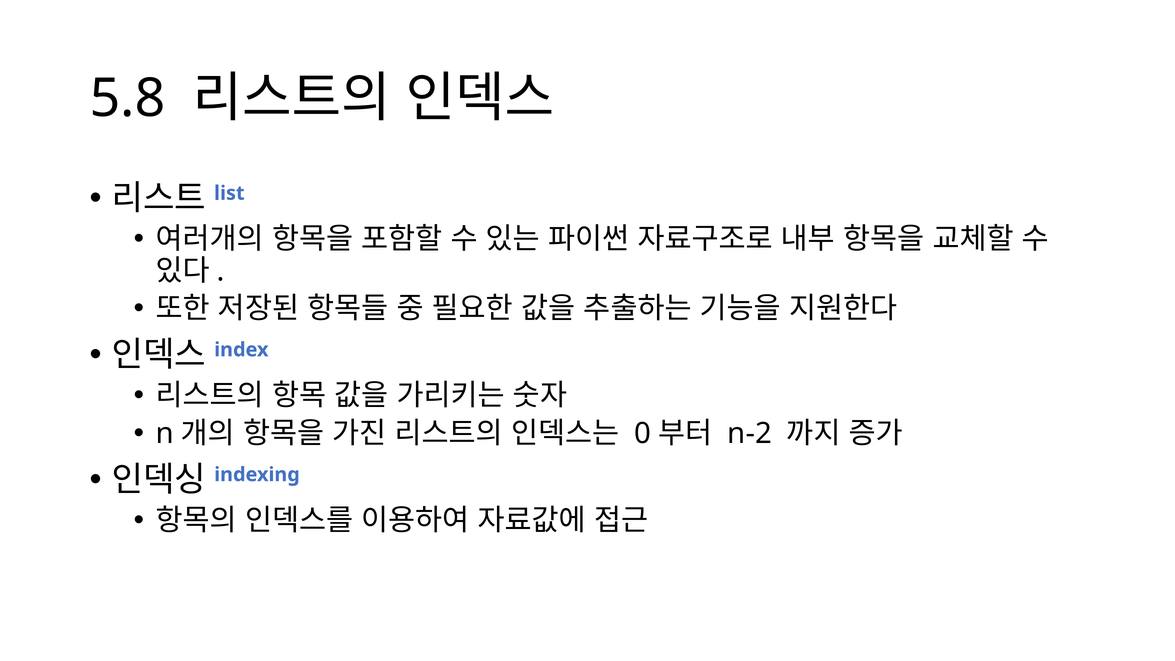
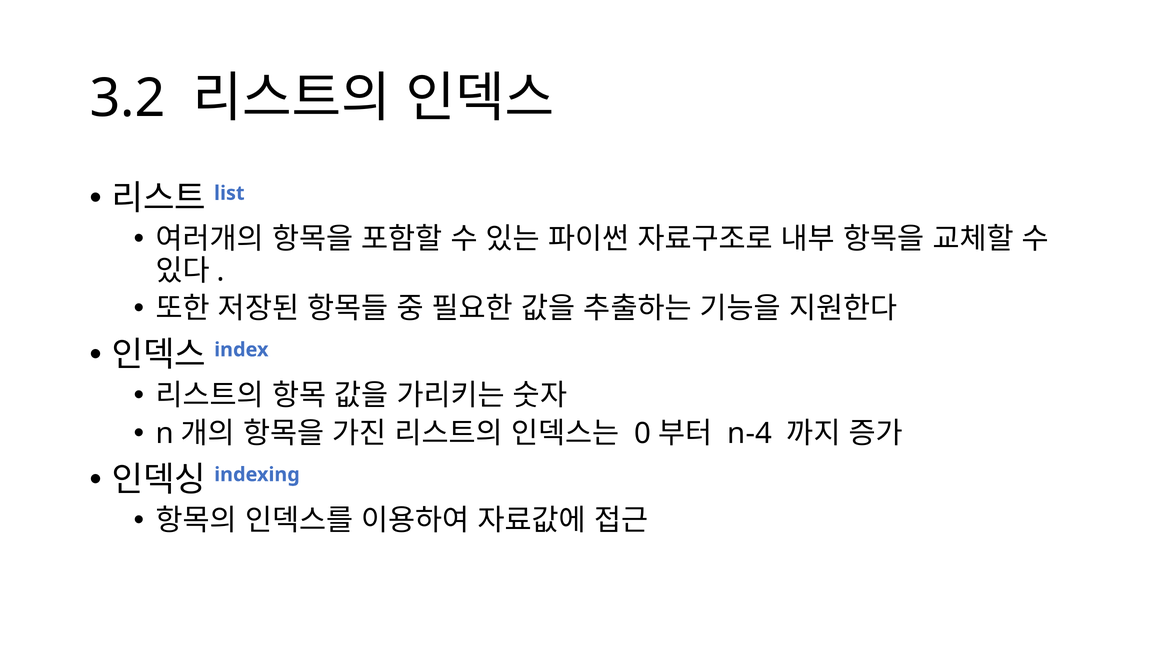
5.8: 5.8 -> 3.2 (128, 99)
n-2: n-2 -> n-4 (750, 433)
